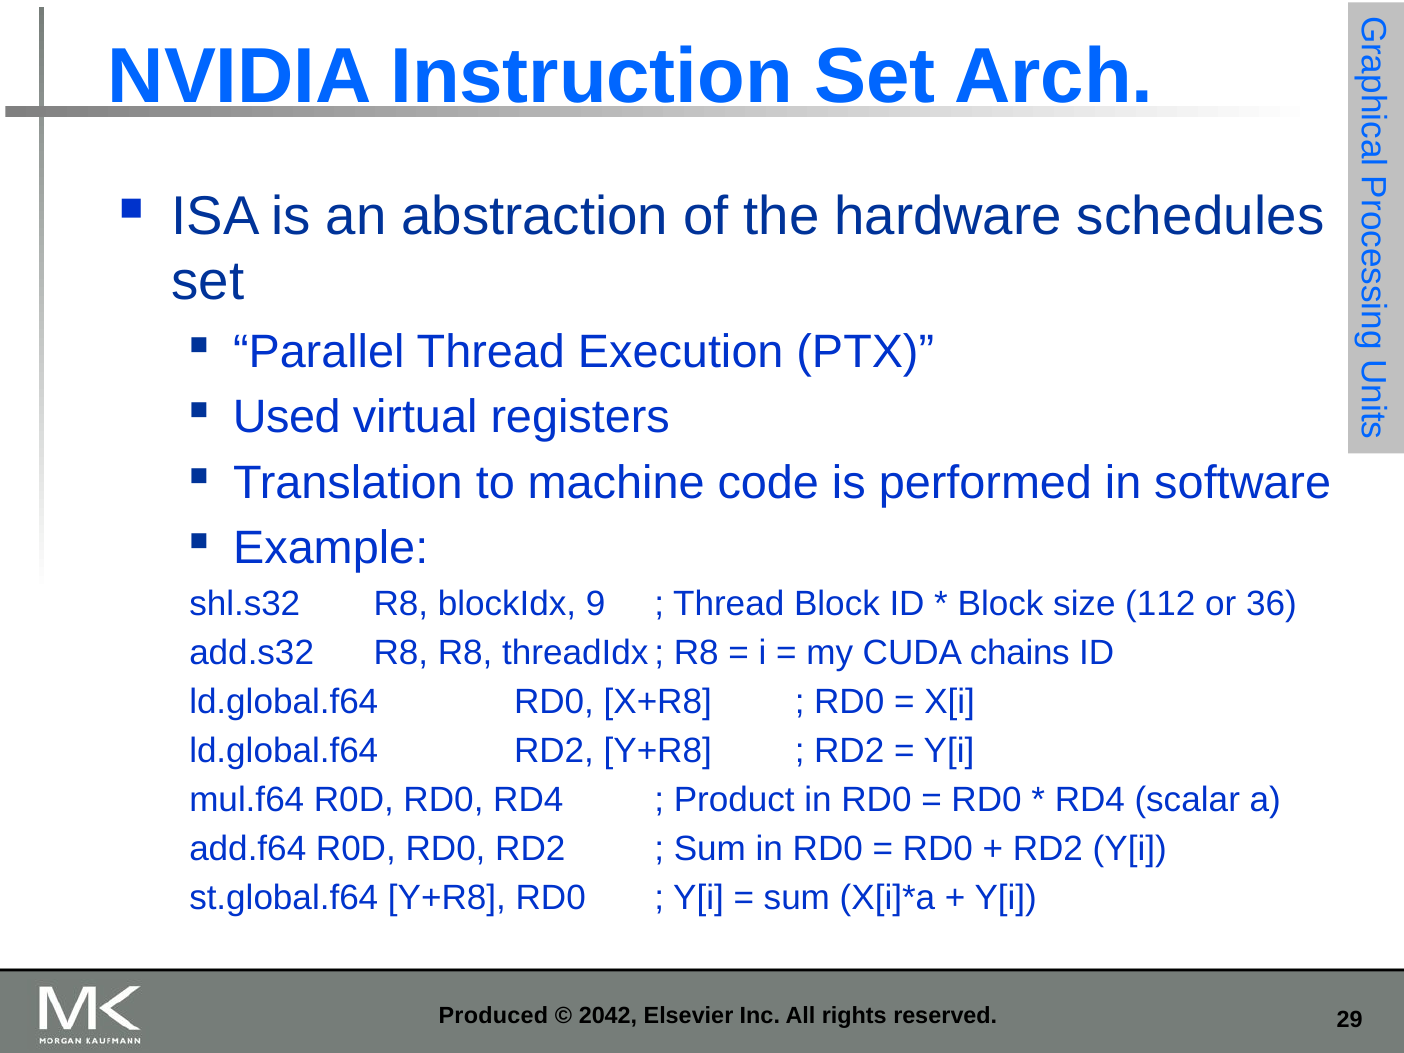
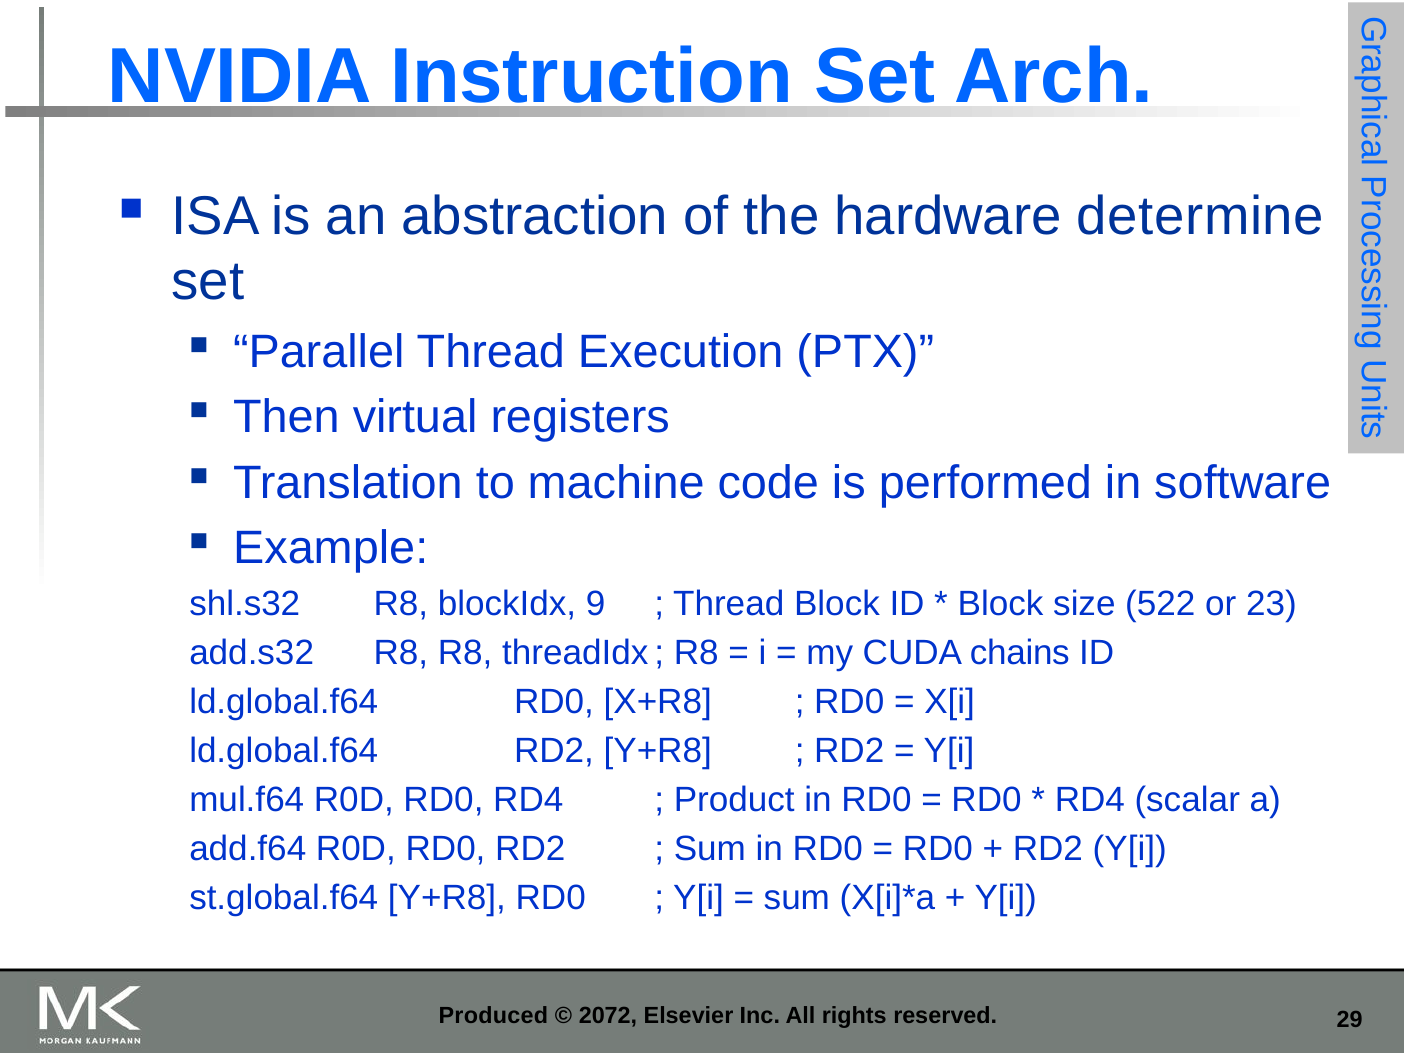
schedules: schedules -> determine (1200, 216)
Used: Used -> Then (286, 417)
112: 112 -> 522 (1160, 603)
36: 36 -> 23 (1271, 603)
2042: 2042 -> 2072 (608, 1015)
